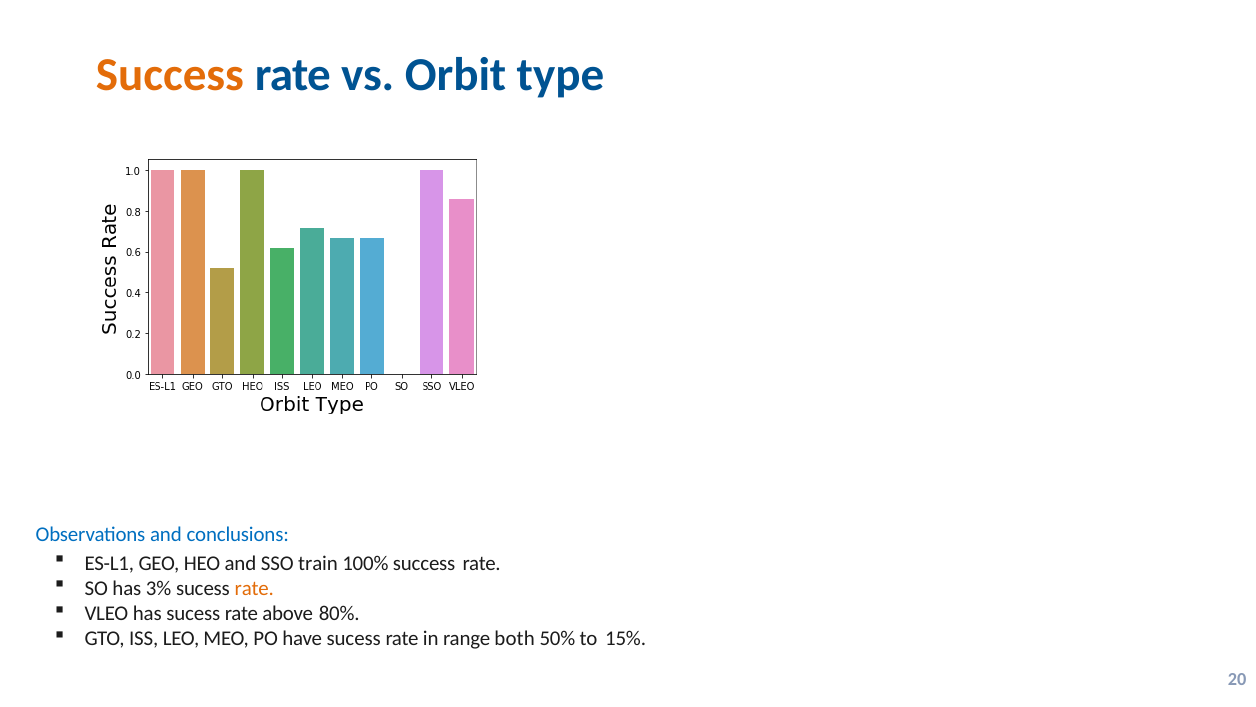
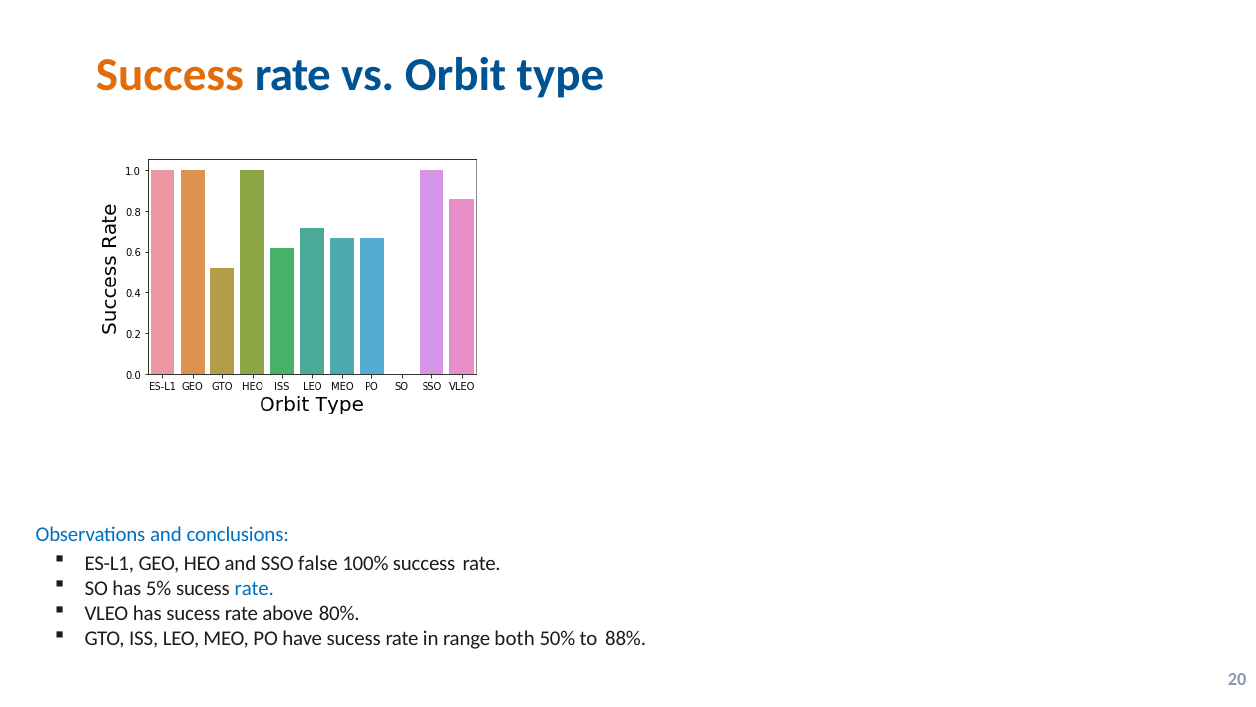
train: train -> false (318, 563)
3%: 3% -> 5% (159, 588)
rate colour: orange -> blue (254, 588)
15%: 15% -> 88% (626, 638)
